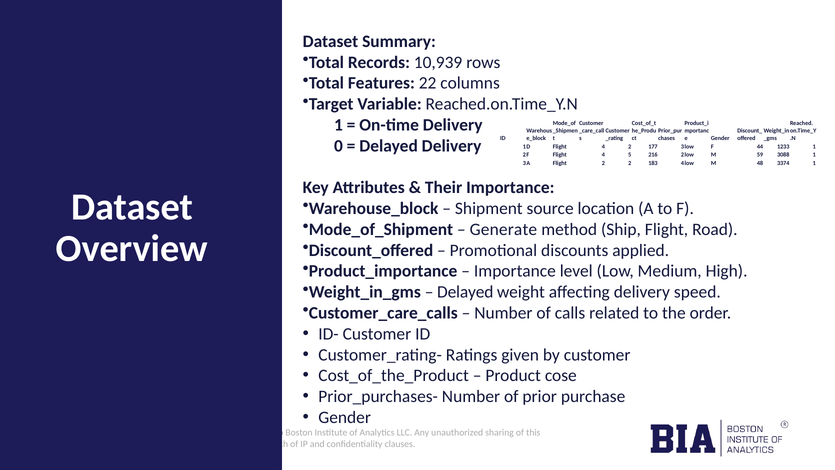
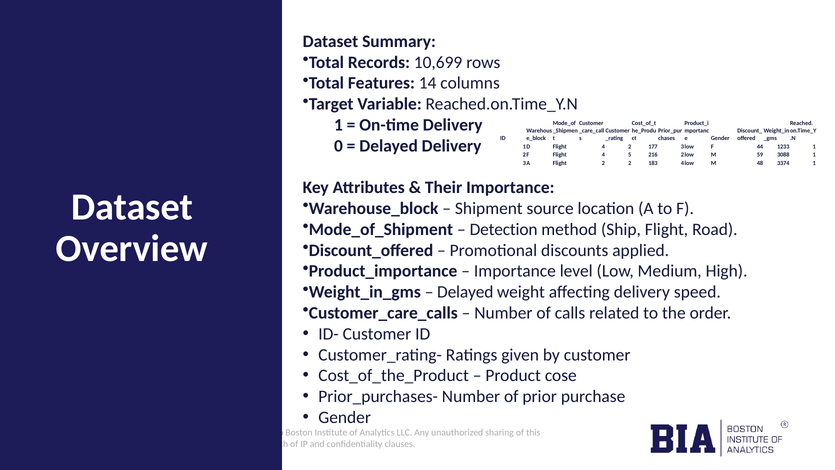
10,939: 10,939 -> 10,699 (438, 62)
22: 22 -> 14 (428, 83)
Generate: Generate -> Detection (504, 229)
